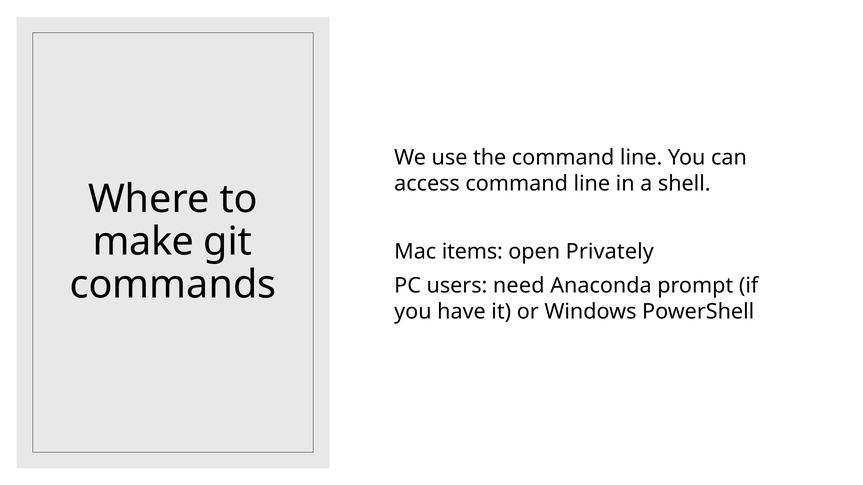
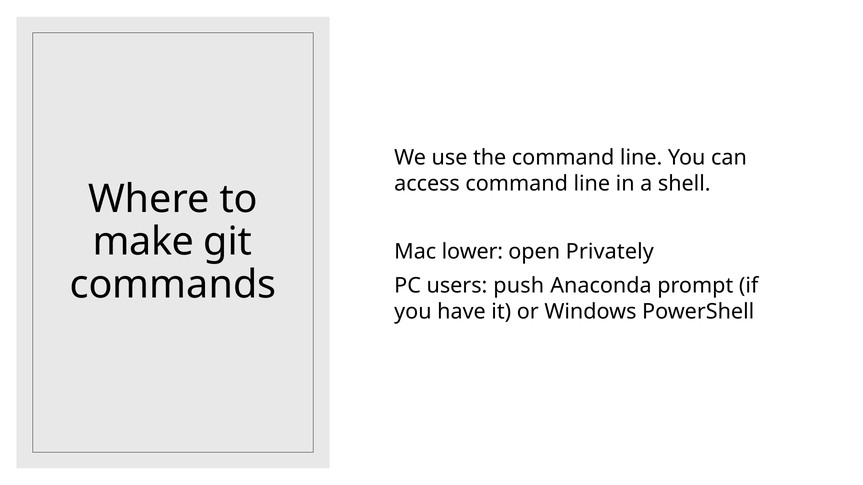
items: items -> lower (472, 252)
need: need -> push (519, 286)
